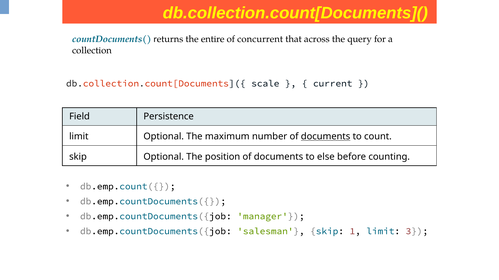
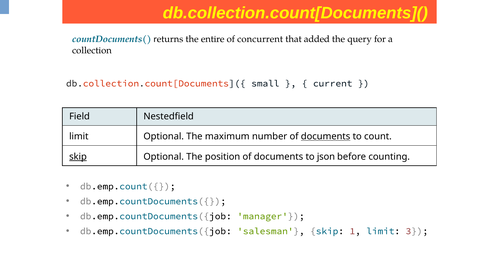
across: across -> added (317, 39)
scale: scale -> small (265, 84)
Persistence: Persistence -> Nestedfield (169, 117)
skip underline: none -> present (78, 157)
else: else -> json (326, 157)
